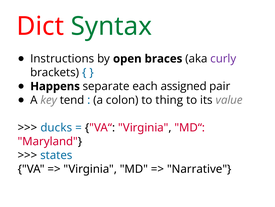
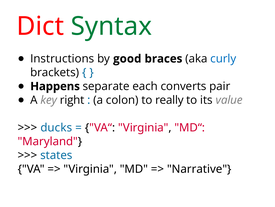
open: open -> good (127, 59)
curly colour: purple -> blue (223, 59)
assigned: assigned -> converts (184, 86)
tend: tend -> right (72, 100)
thing: thing -> really (169, 100)
